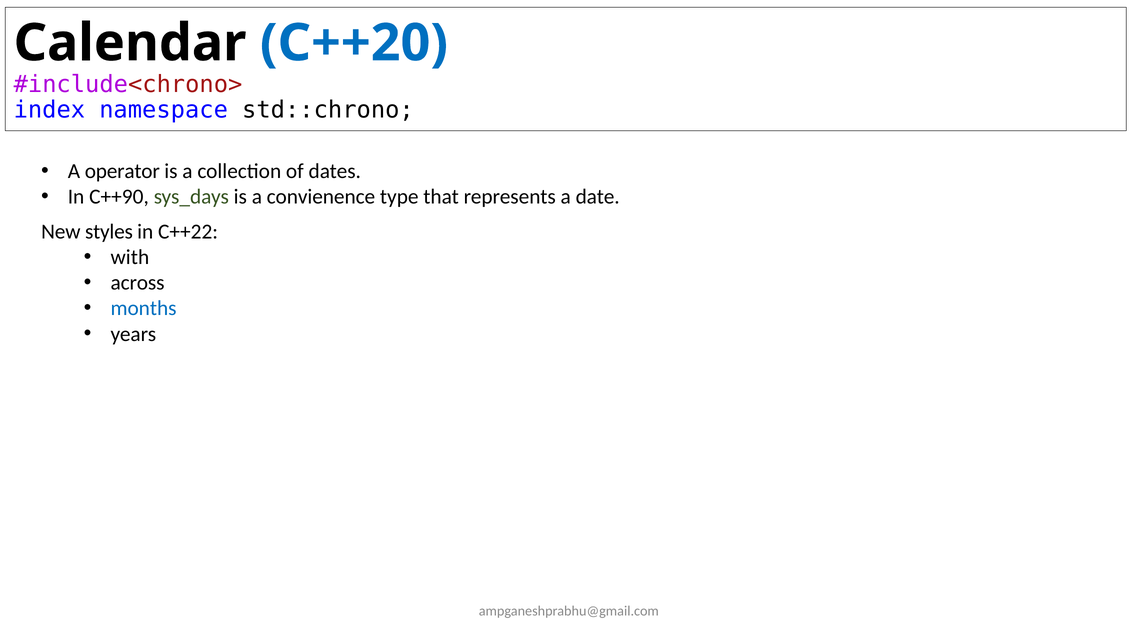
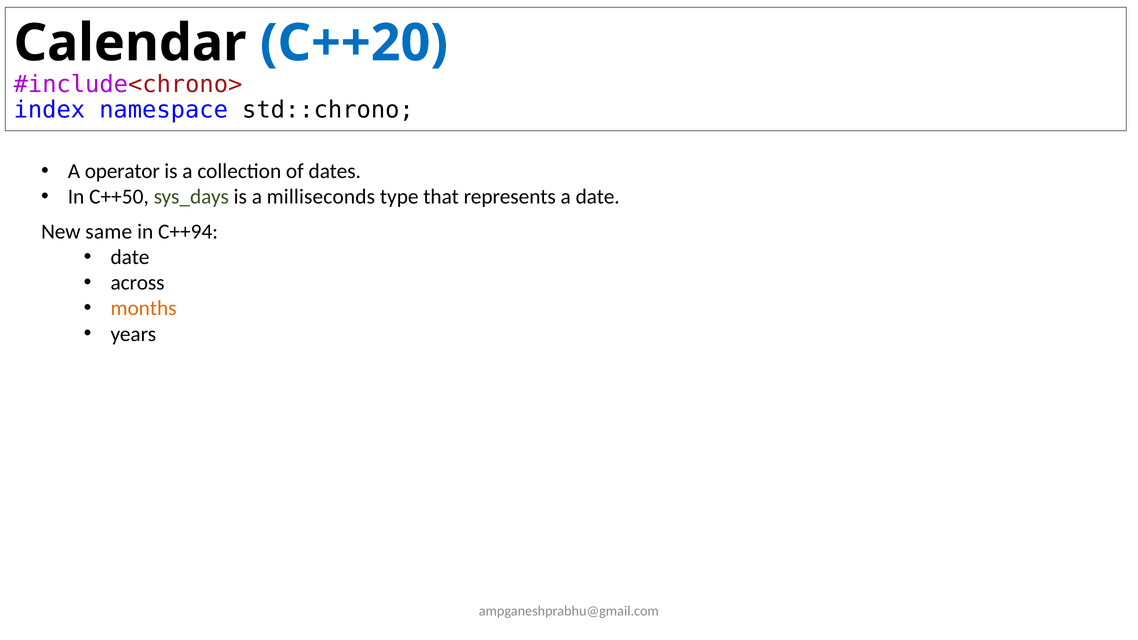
C++90: C++90 -> C++50 (119, 197)
convienence: convienence -> milliseconds (321, 197)
styles: styles -> same (109, 232)
C++22: C++22 -> C++94 (188, 232)
with: with -> date (130, 257)
months colour: blue -> orange (144, 308)
